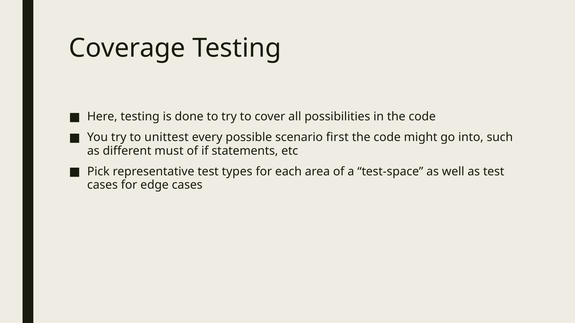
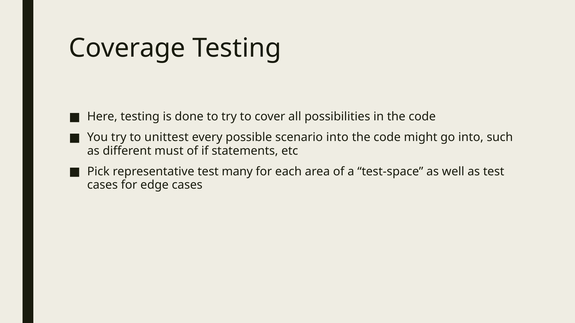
scenario first: first -> into (337, 138)
types: types -> many (237, 172)
